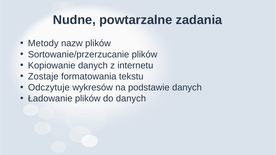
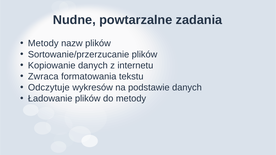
Zostaje: Zostaje -> Zwraca (43, 77)
do danych: danych -> metody (131, 99)
